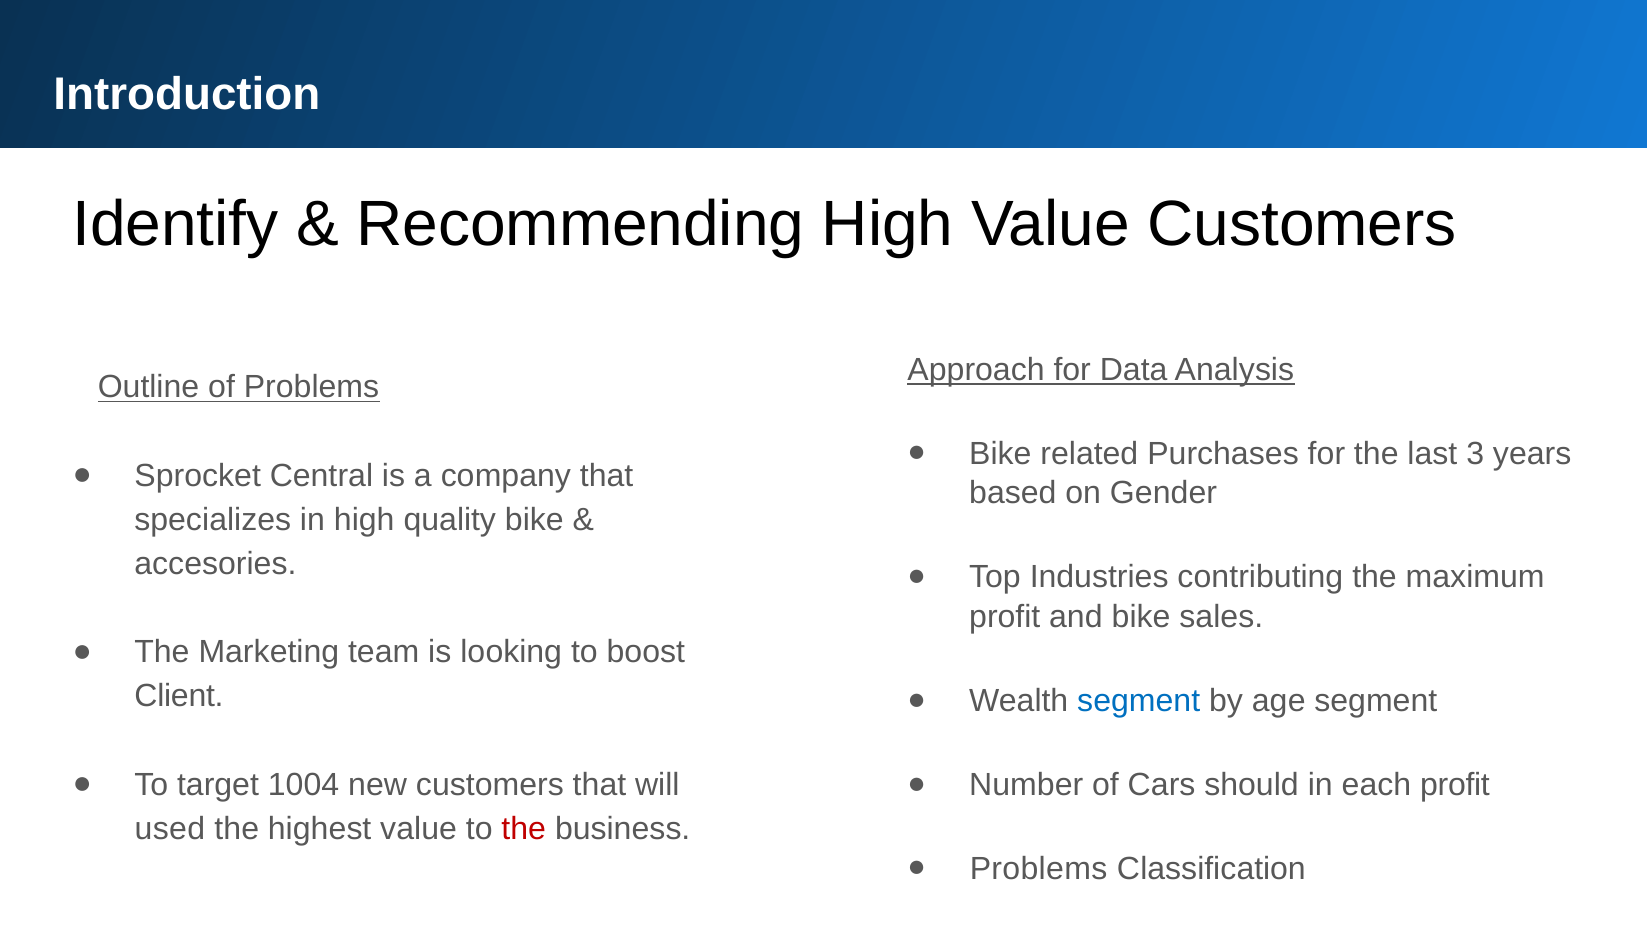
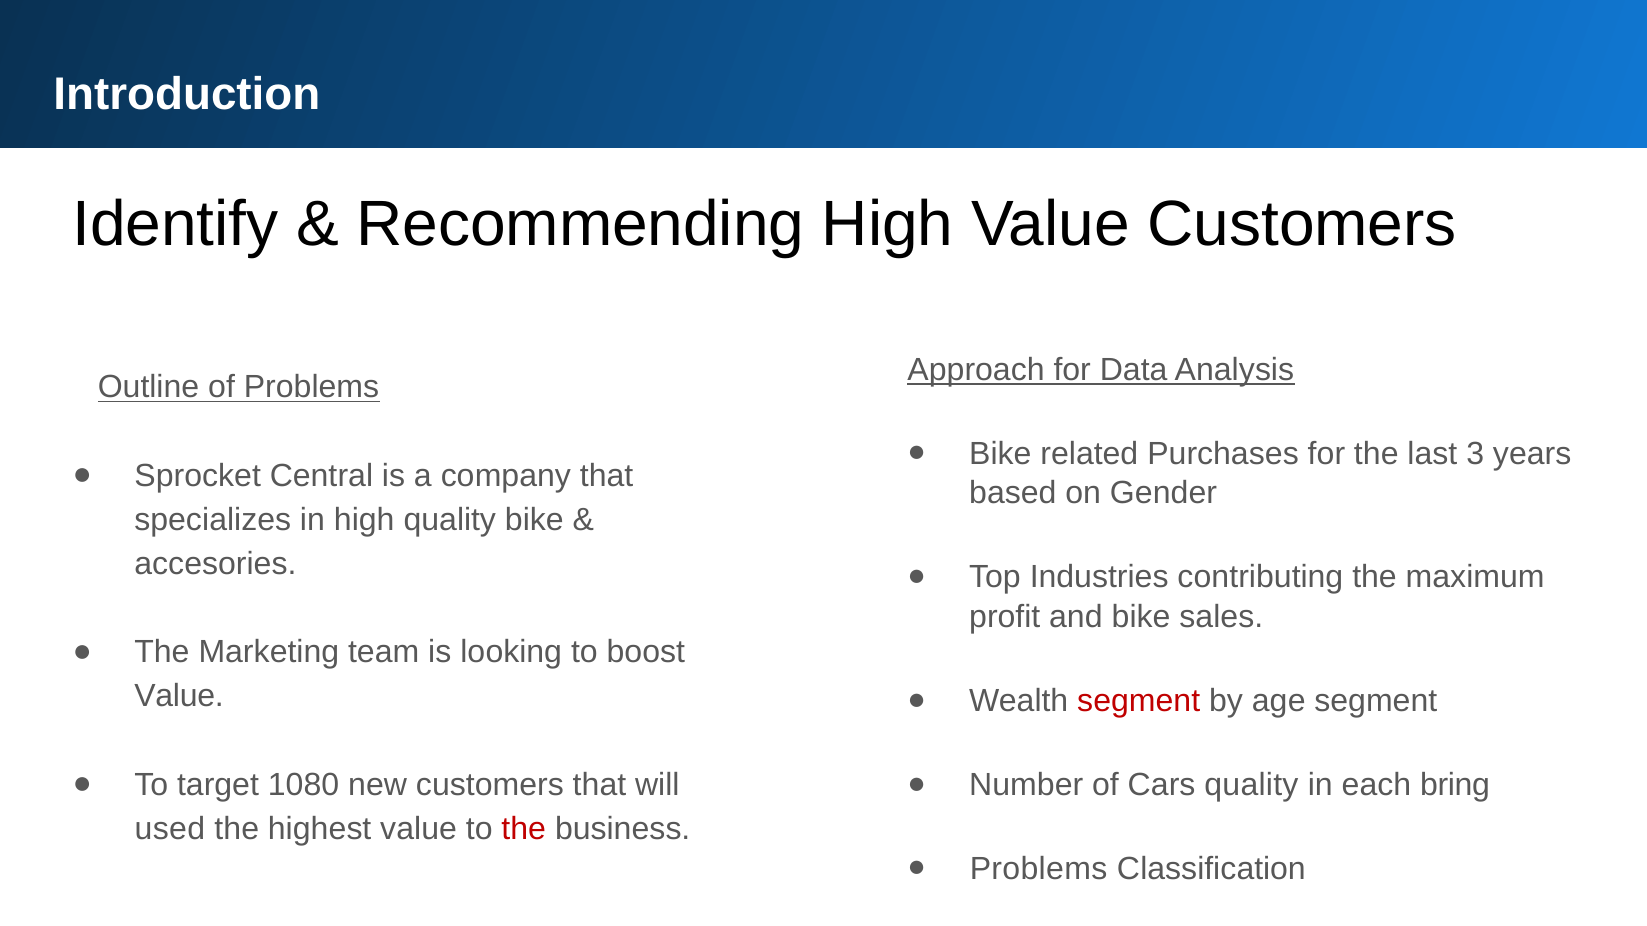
Client: Client -> Value (179, 697)
segment colour: blue -> red (1139, 701)
1004: 1004 -> 1080 (304, 785)
Cars should: should -> quality (1251, 785)
each profit: profit -> bring (1455, 785)
